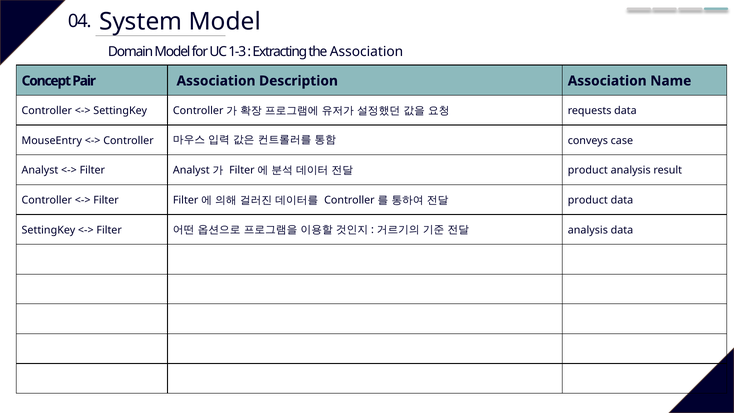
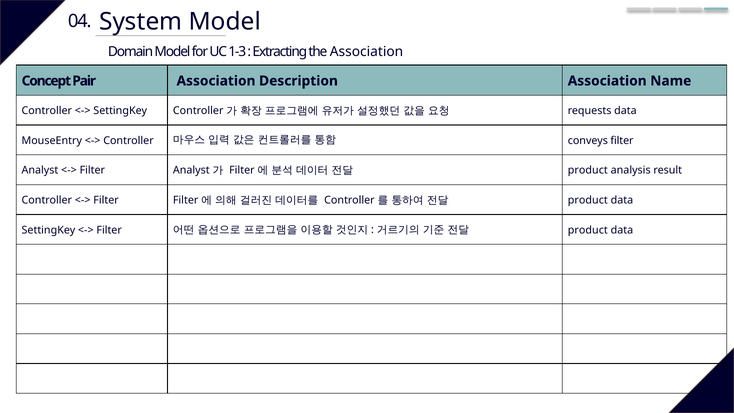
conveys case: case -> filter (622, 141)
analysis: analysis -> product (588, 230)
